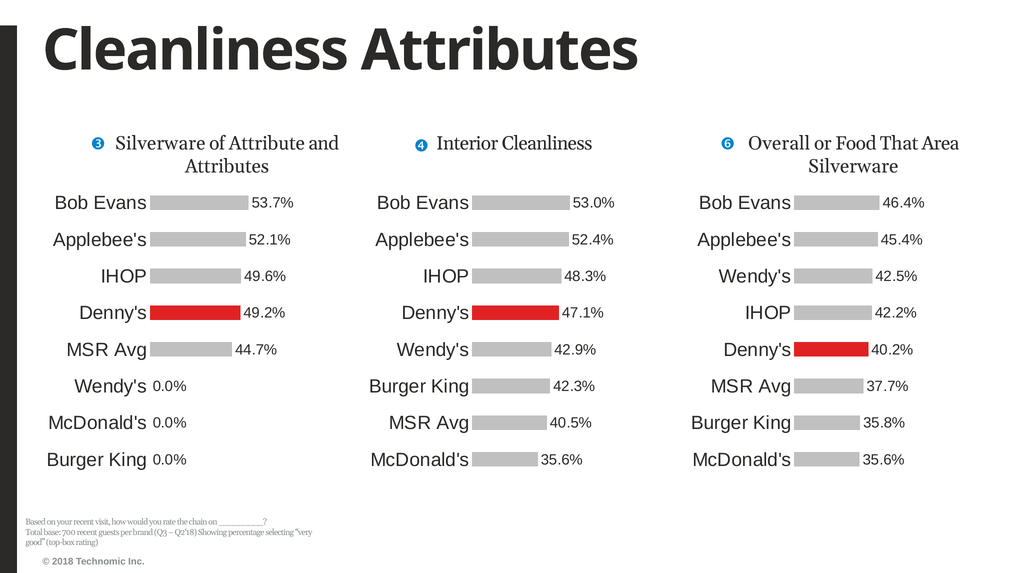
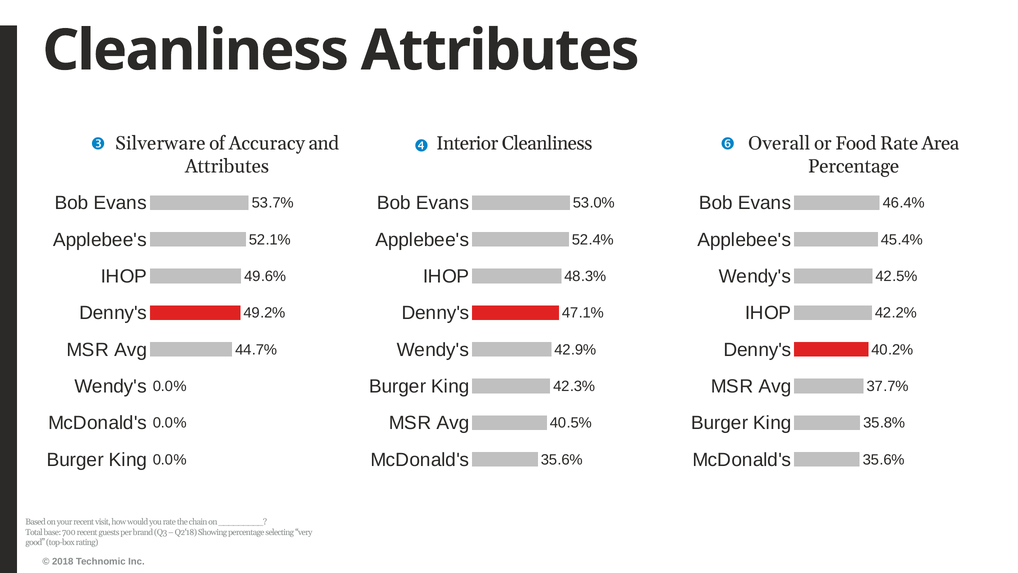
Attribute: Attribute -> Accuracy (267, 143)
Food That: That -> Rate (899, 143)
Silverware: Silverware -> Percentage (854, 166)
